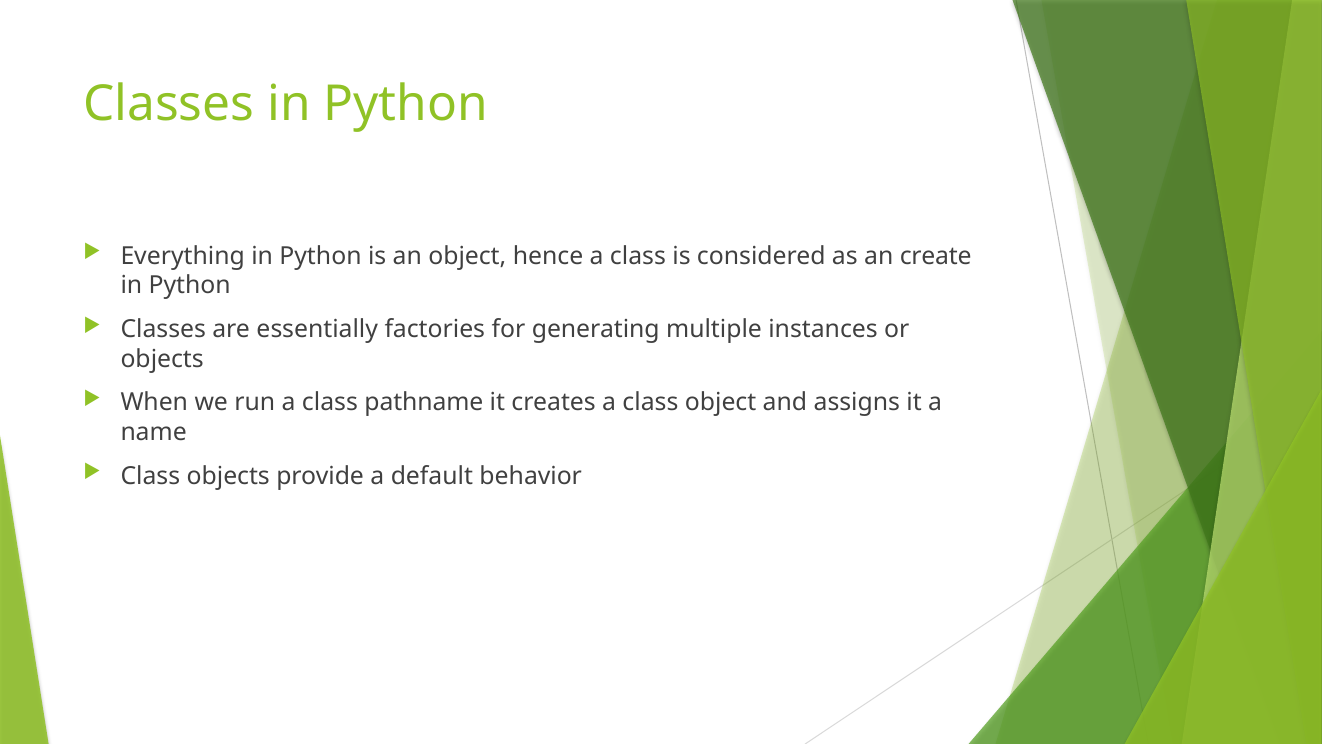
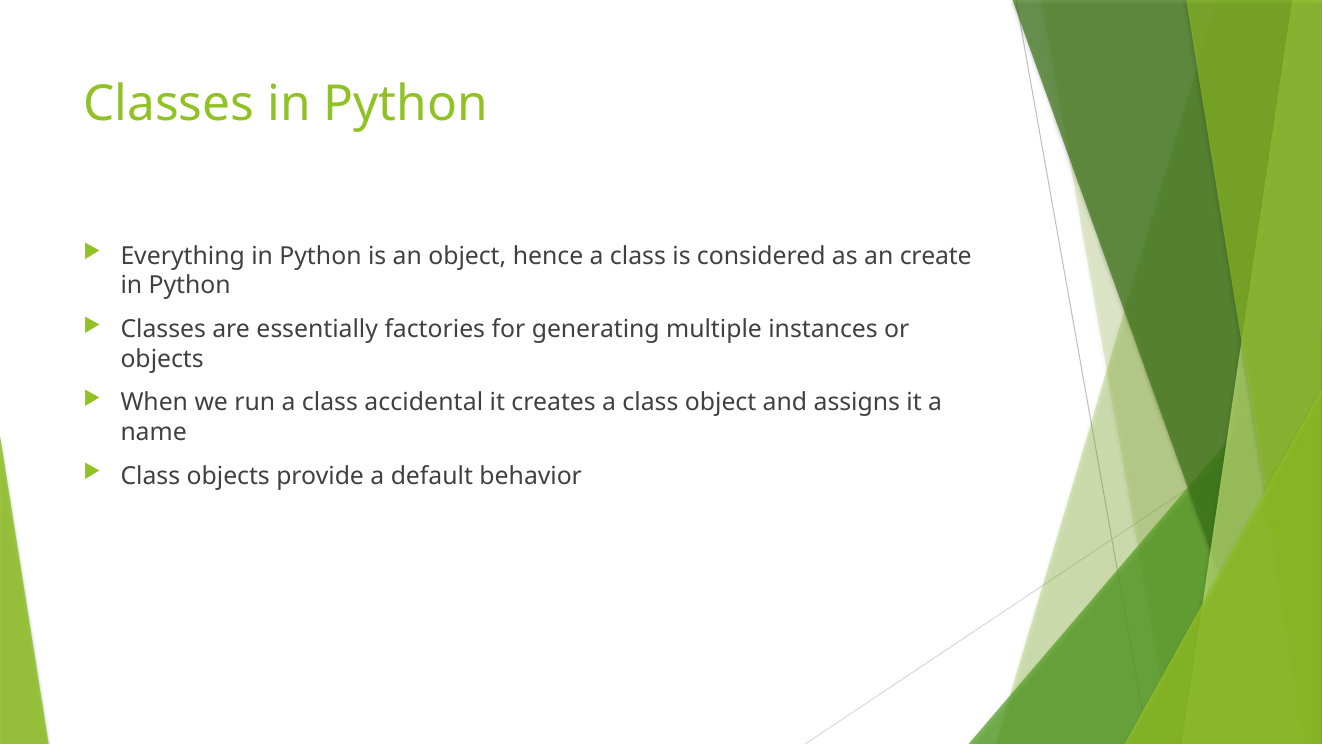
pathname: pathname -> accidental (424, 402)
